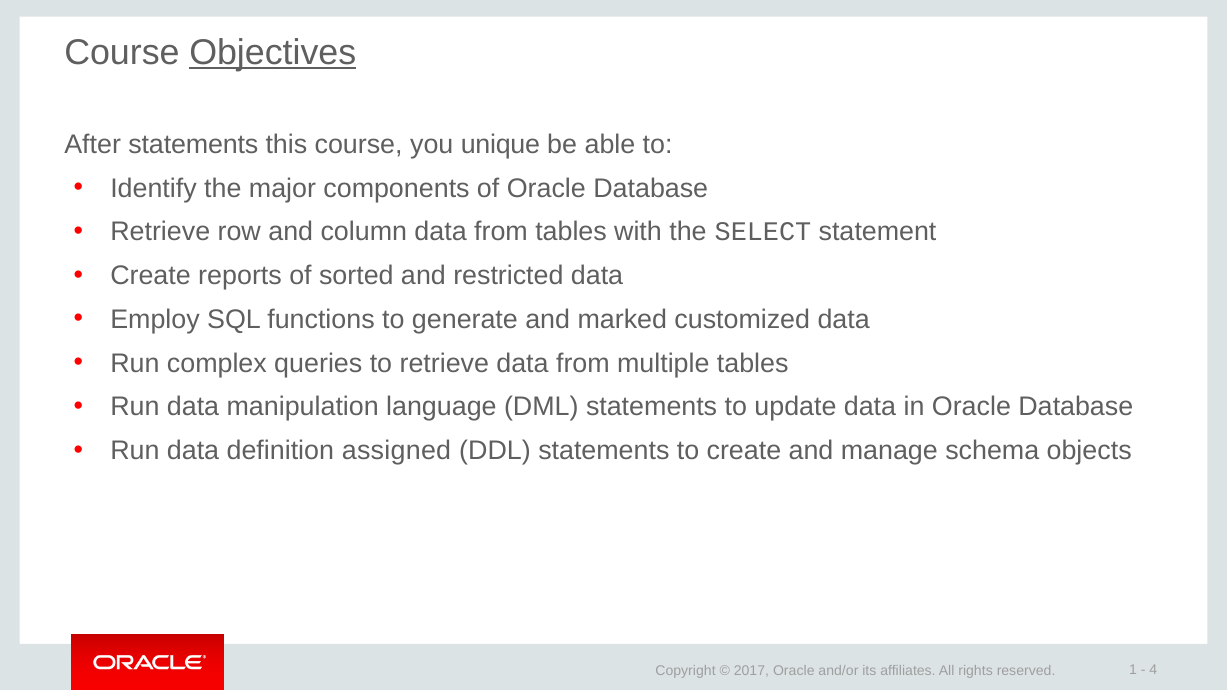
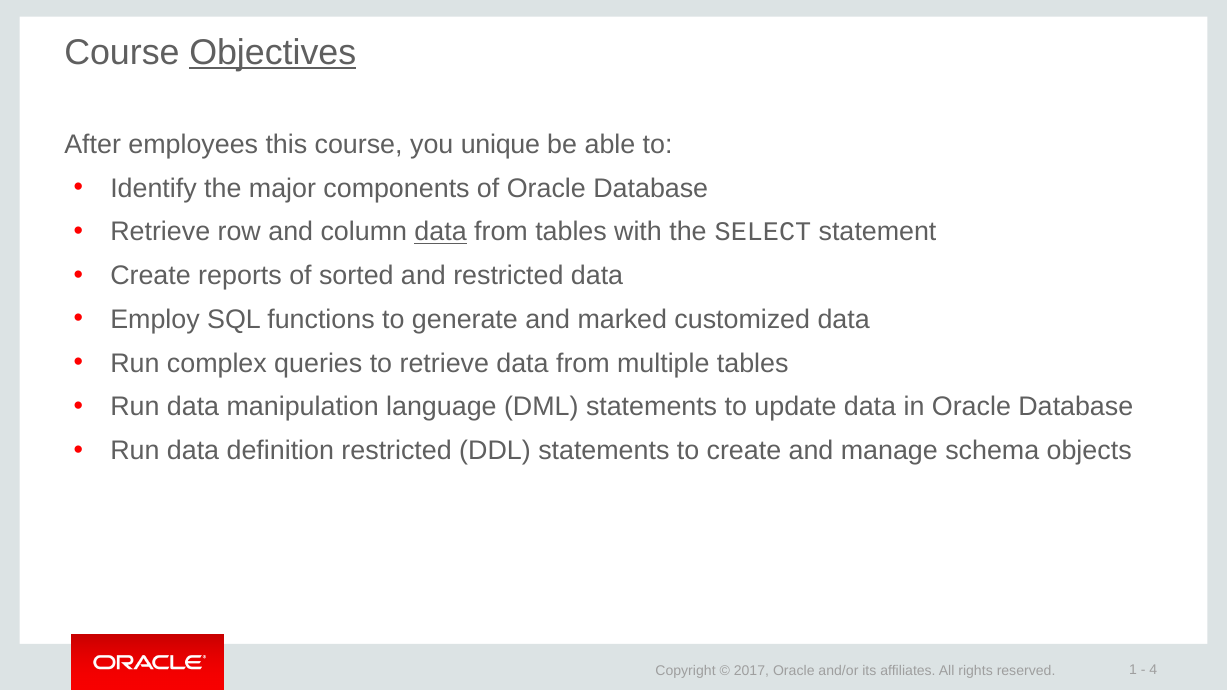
After statements: statements -> employees (193, 145)
data underline: none -> present (441, 232)
definition assigned: assigned -> restricted (397, 451)
